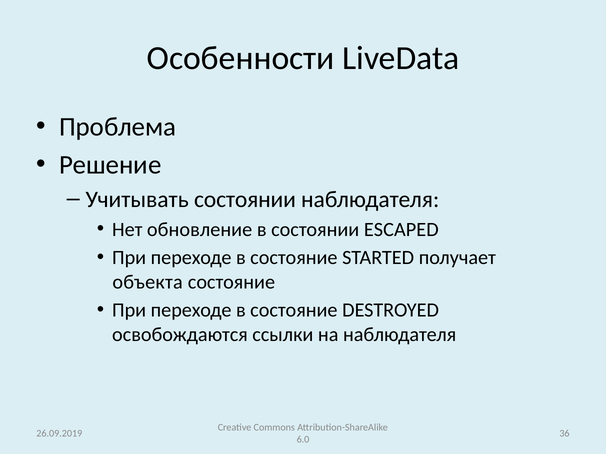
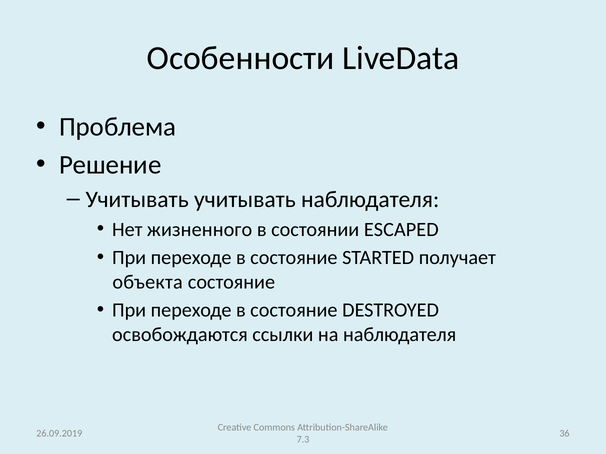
Учитывать состоянии: состоянии -> учитывать (245, 200)
обновление: обновление -> жизненного (200, 230)
6.0: 6.0 -> 7.3 (303, 440)
